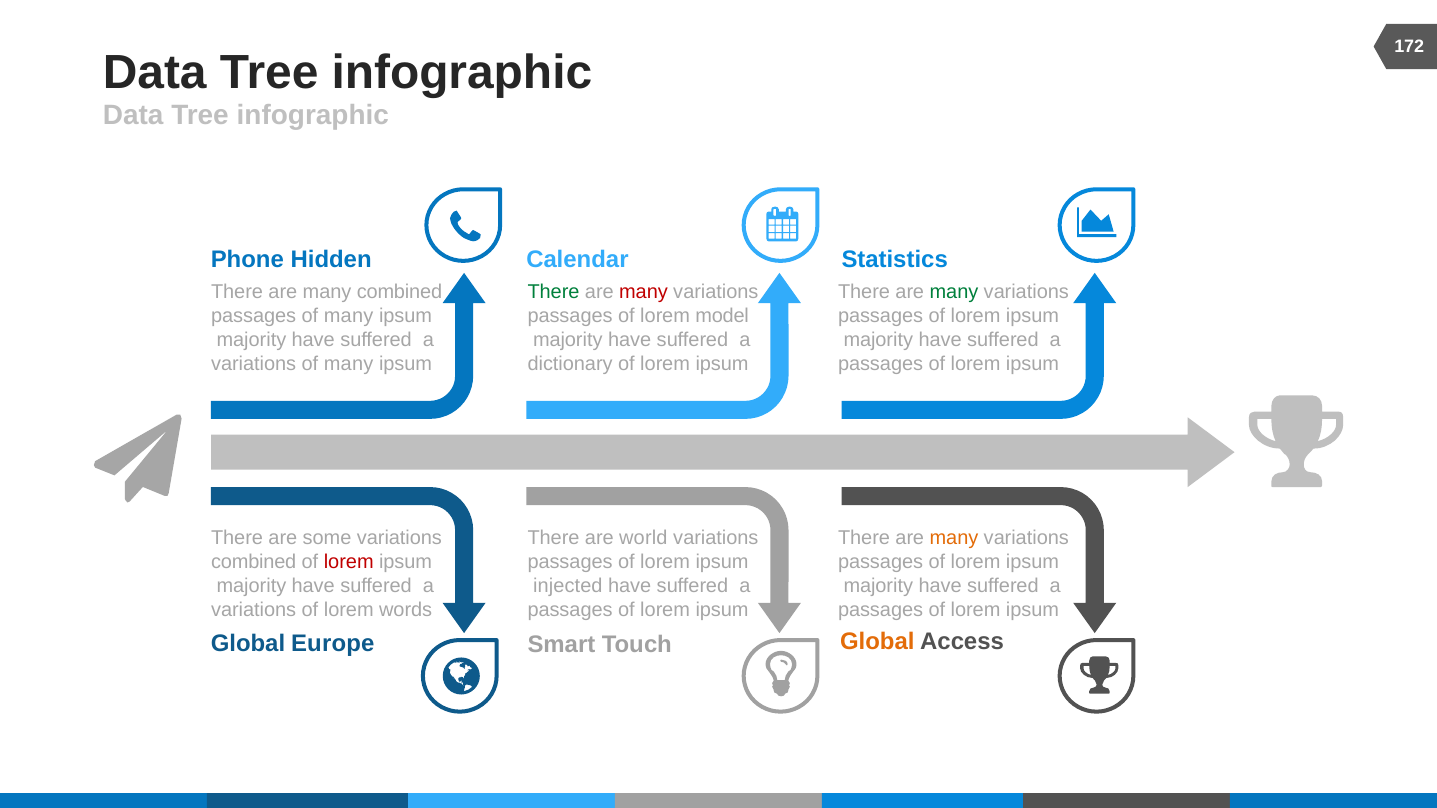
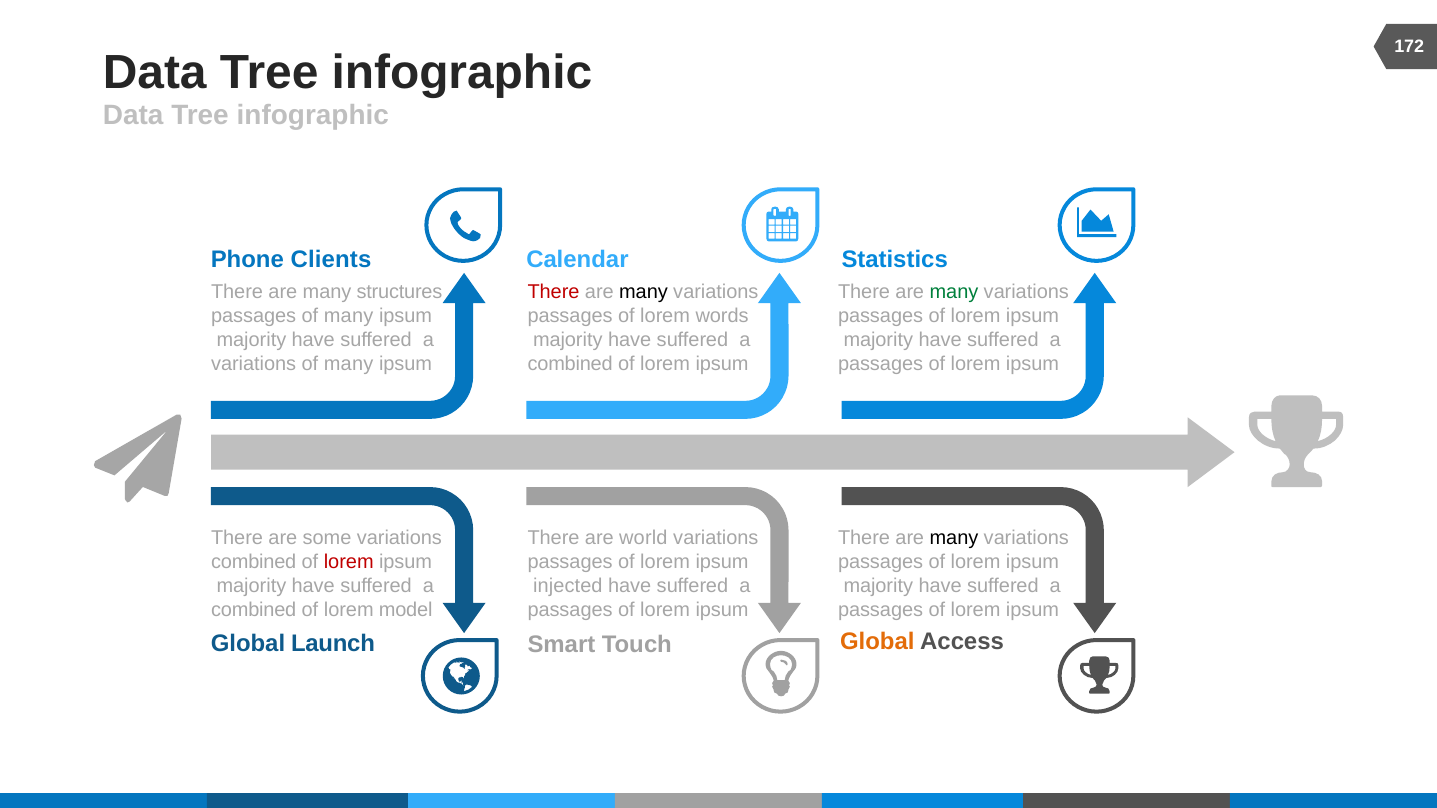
Hidden: Hidden -> Clients (331, 260)
many combined: combined -> structures (399, 292)
There colour: green -> red (554, 292)
many colour: red -> black (643, 292)
model: model -> words (722, 316)
dictionary: dictionary -> combined (570, 364)
many colour: orange -> black (954, 538)
variations: variations -> combined (254, 610)
words: words -> model (406, 610)
Europe: Europe -> Launch (333, 644)
